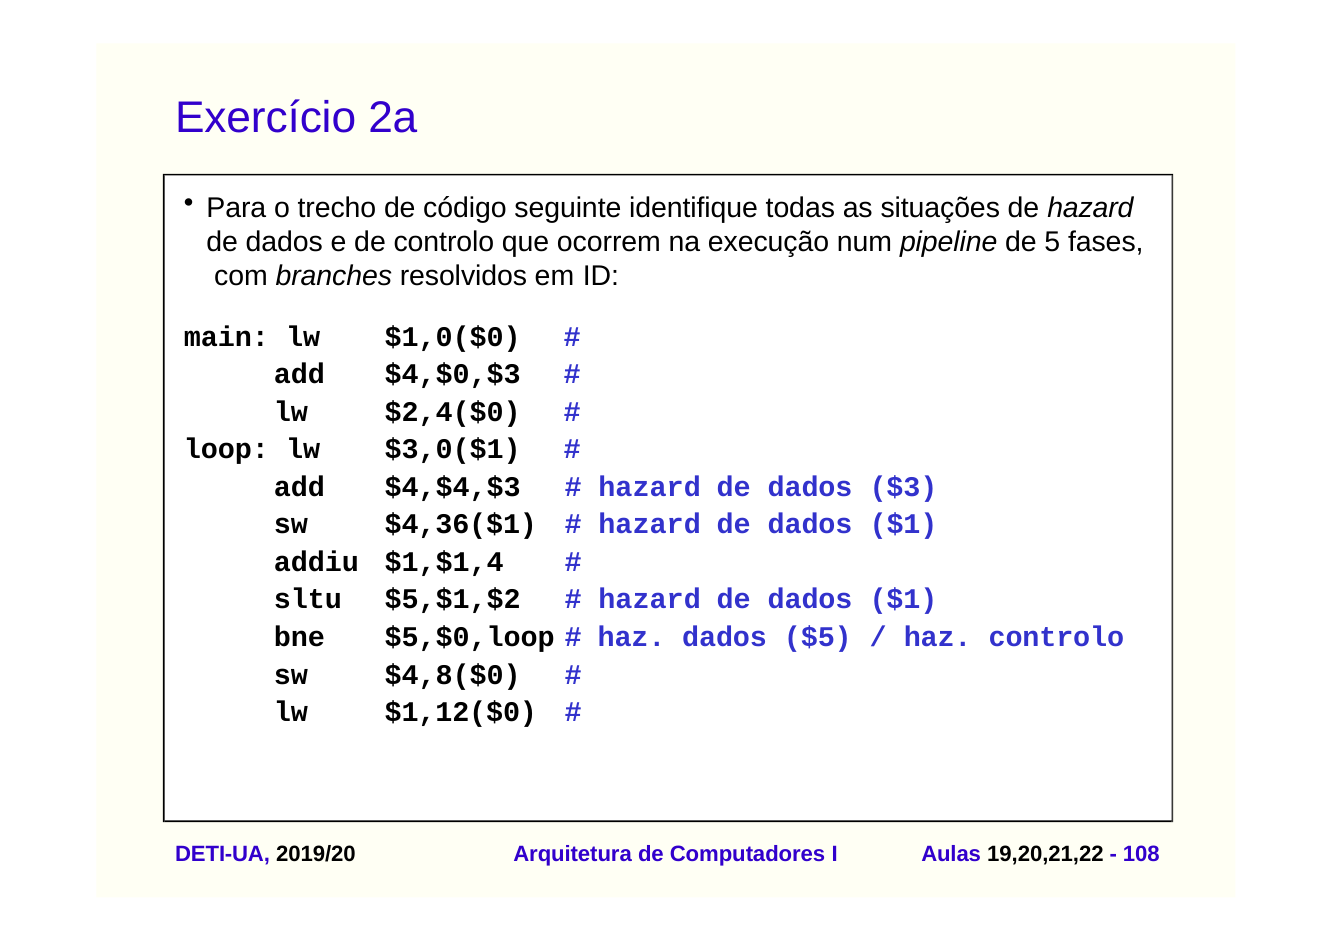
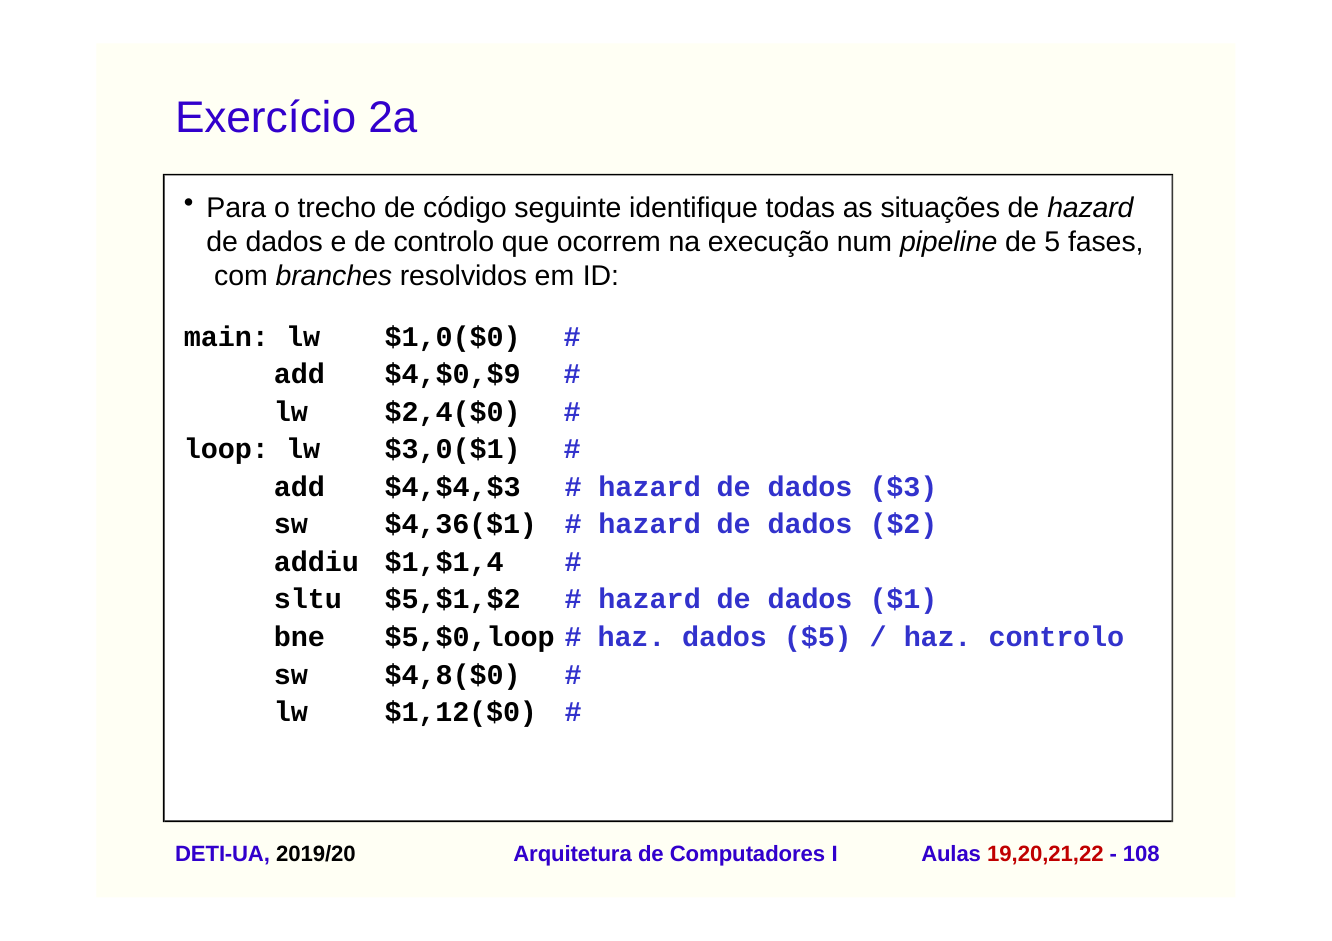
$4,$0,$3: $4,$0,$3 -> $4,$0,$9 (453, 374)
$1: $1 -> $2 (904, 524)
19,20,21,22 colour: black -> red (1045, 854)
